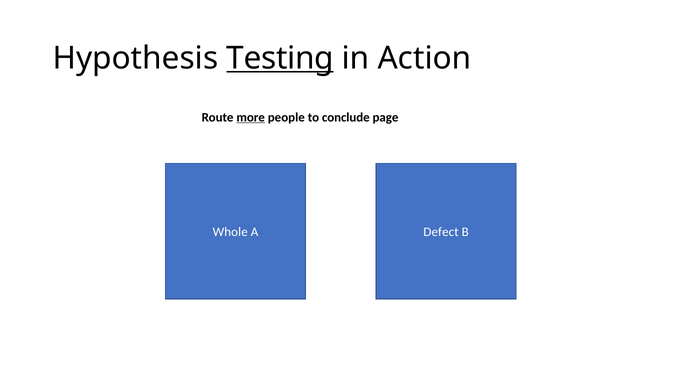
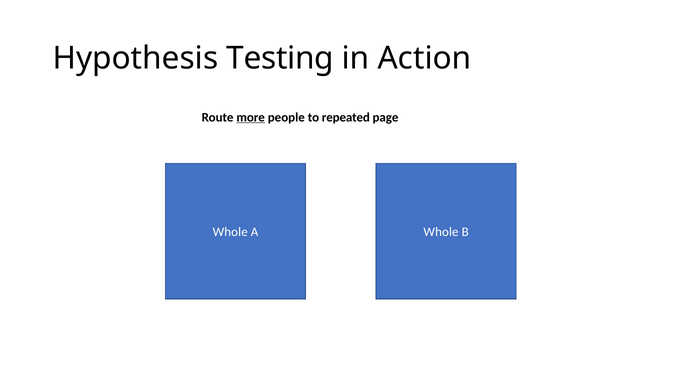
Testing underline: present -> none (280, 58)
conclude: conclude -> repeated (346, 117)
A Defect: Defect -> Whole (441, 232)
